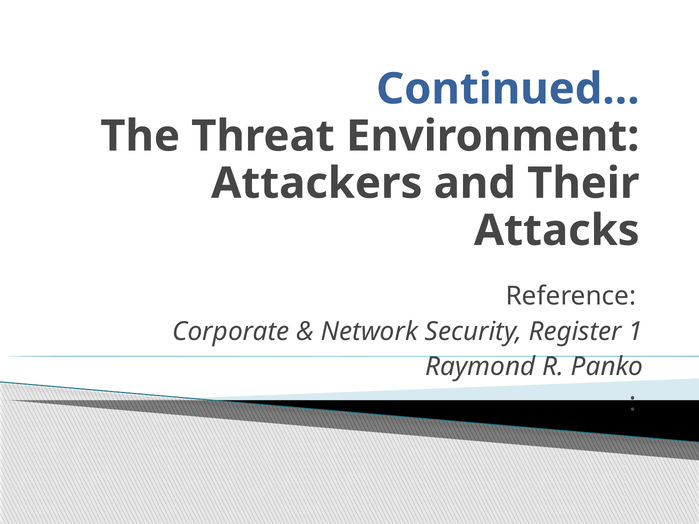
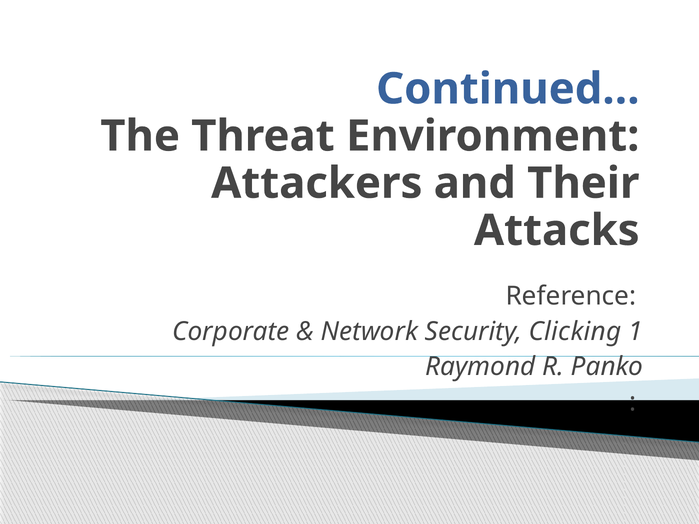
Register: Register -> Clicking (575, 332)
